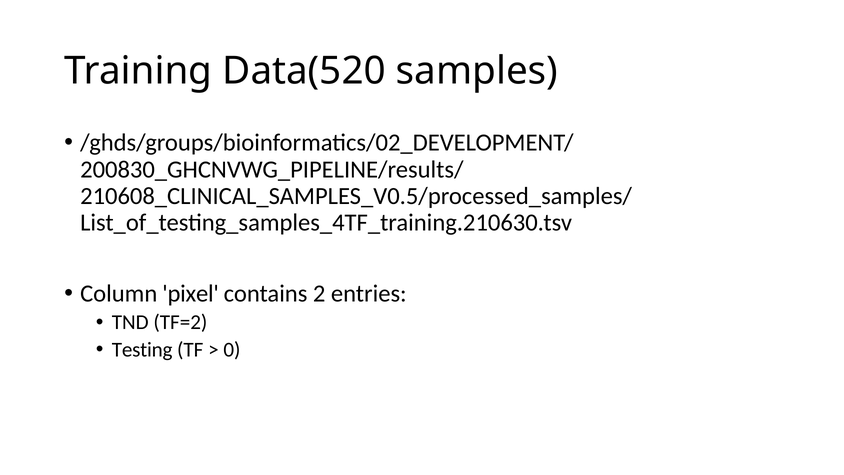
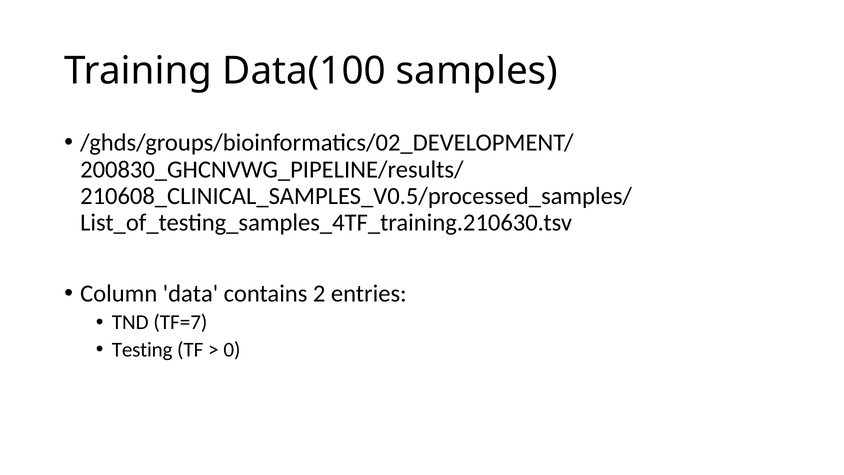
Data(520: Data(520 -> Data(100 (304, 71)
pixel: pixel -> data (190, 293)
TF=2: TF=2 -> TF=7 (180, 322)
